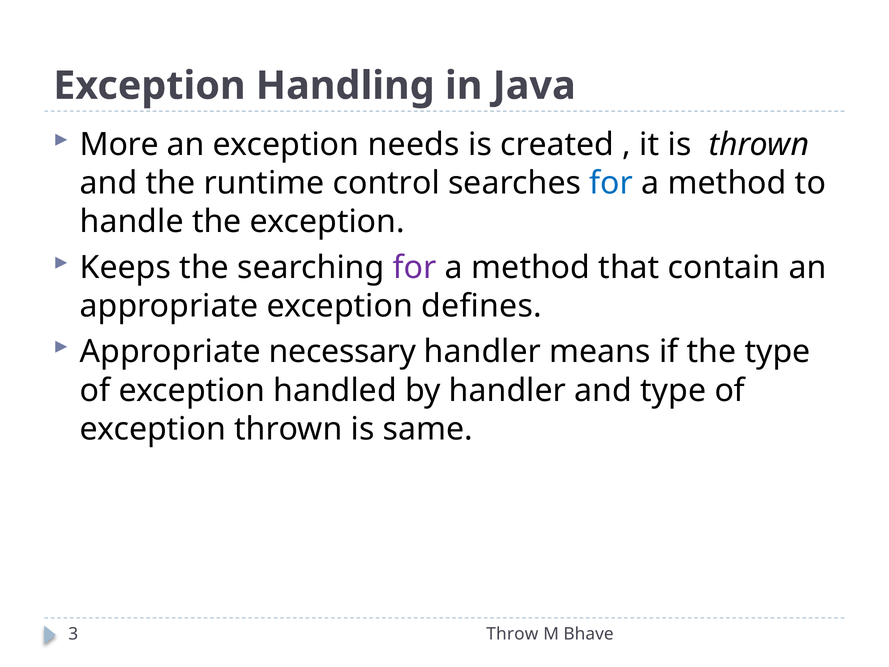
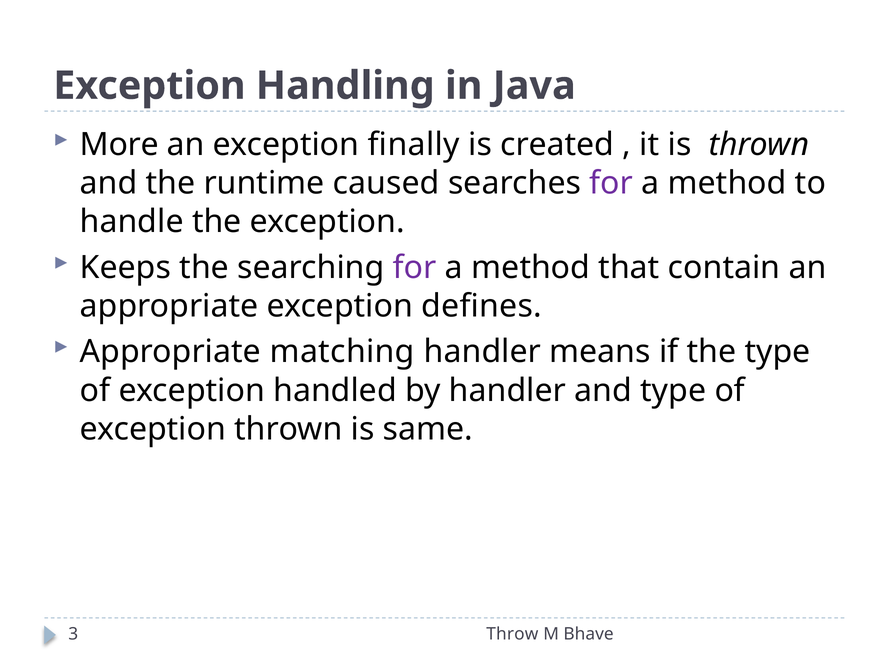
needs: needs -> finally (414, 144)
control: control -> caused (386, 183)
for colour: blue -> purple (611, 183)
necessary: necessary -> matching (342, 352)
